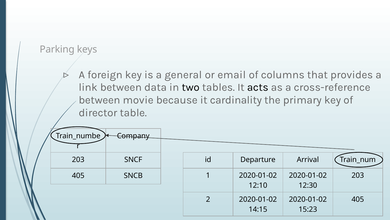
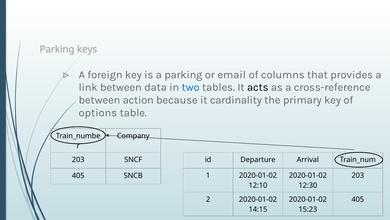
a general: general -> parking (183, 74)
two colour: black -> blue (191, 87)
movie: movie -> action (138, 100)
director: director -> options (98, 113)
